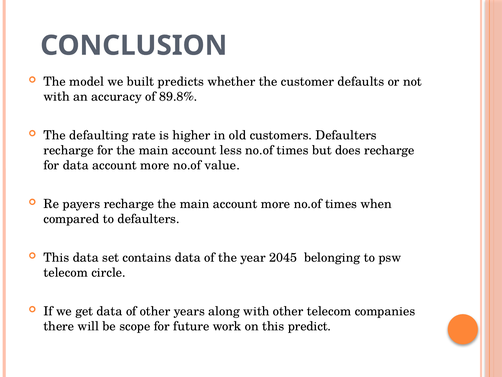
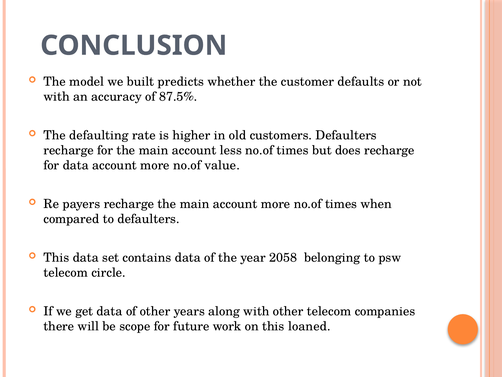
89.8%: 89.8% -> 87.5% (178, 97)
2045: 2045 -> 2058 (283, 257)
predict: predict -> loaned (309, 326)
